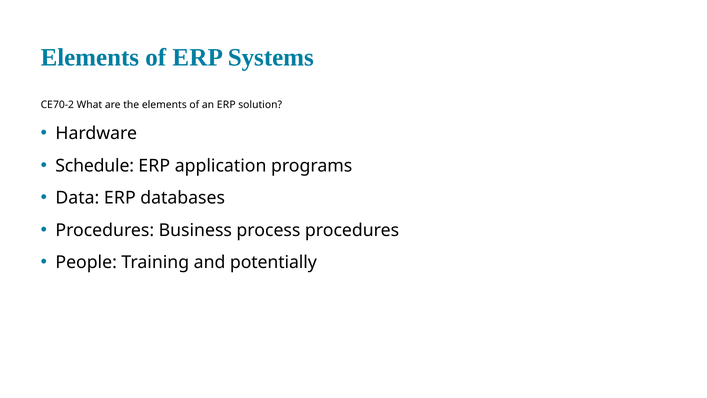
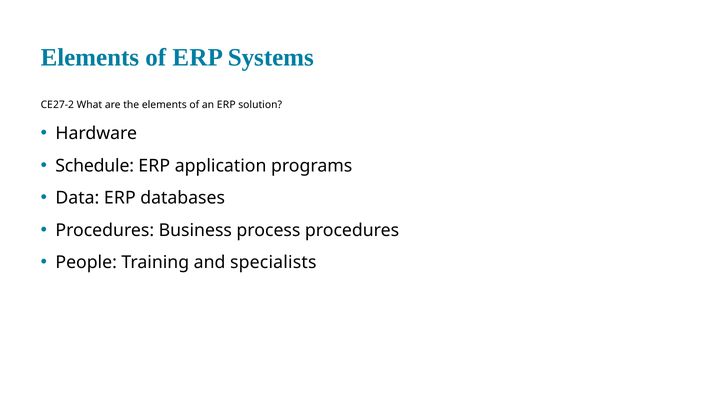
70-2: 70-2 -> 27-2 (64, 105)
potentially: potentially -> specialists (273, 262)
